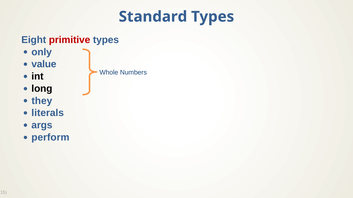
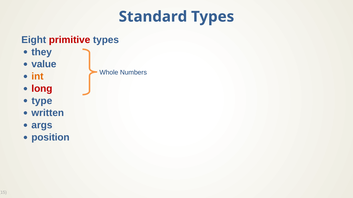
only: only -> they (42, 52)
int colour: black -> orange (37, 77)
long colour: black -> red (42, 89)
they: they -> type (42, 101)
literals: literals -> written (48, 113)
perform: perform -> position (50, 138)
